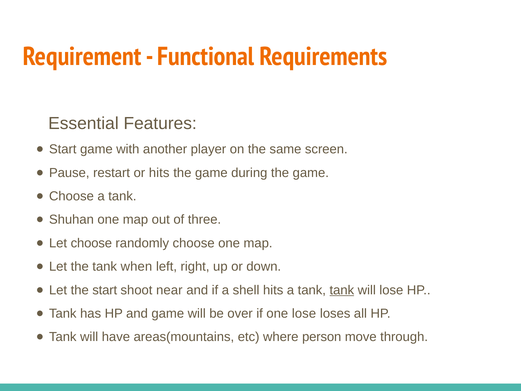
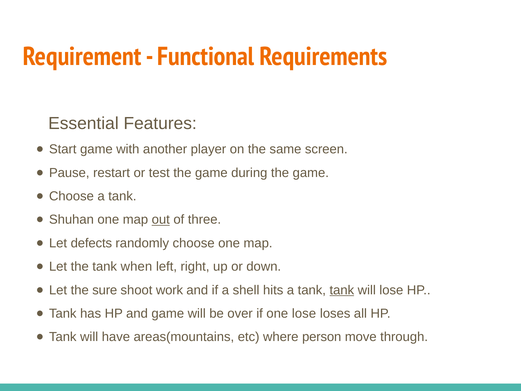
or hits: hits -> test (159, 173)
out underline: none -> present (161, 220)
Let choose: choose -> defects (91, 243)
the start: start -> sure (105, 290)
near: near -> work (169, 290)
